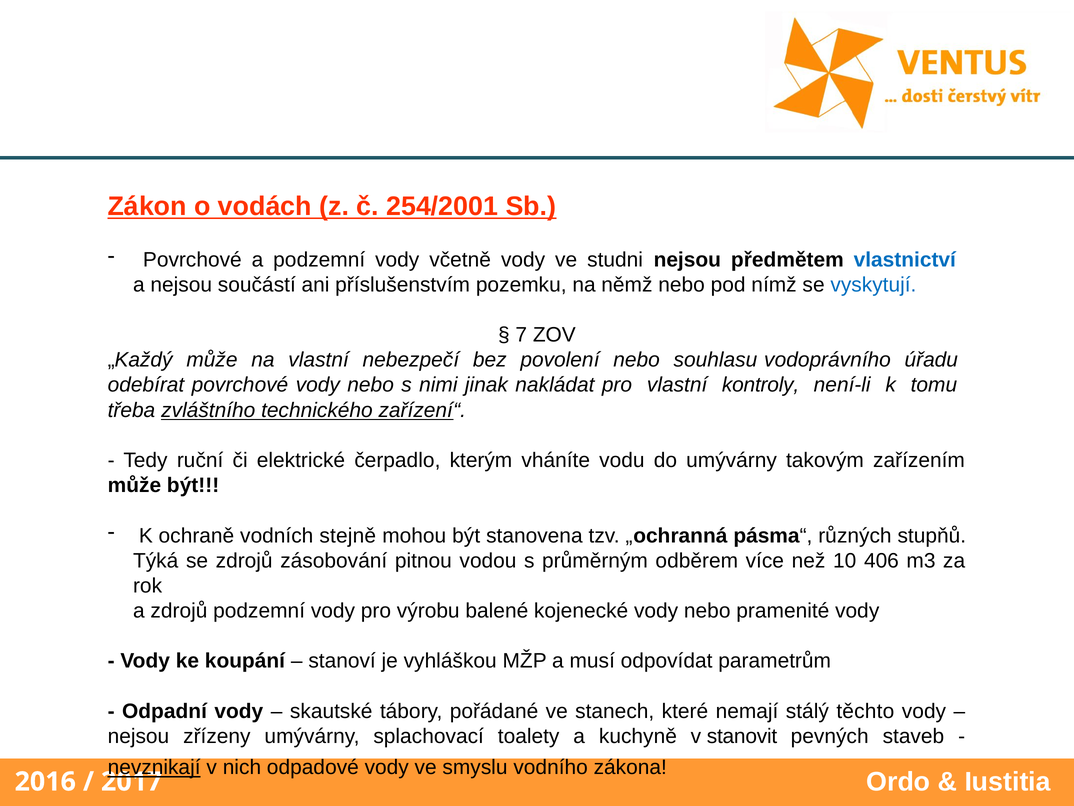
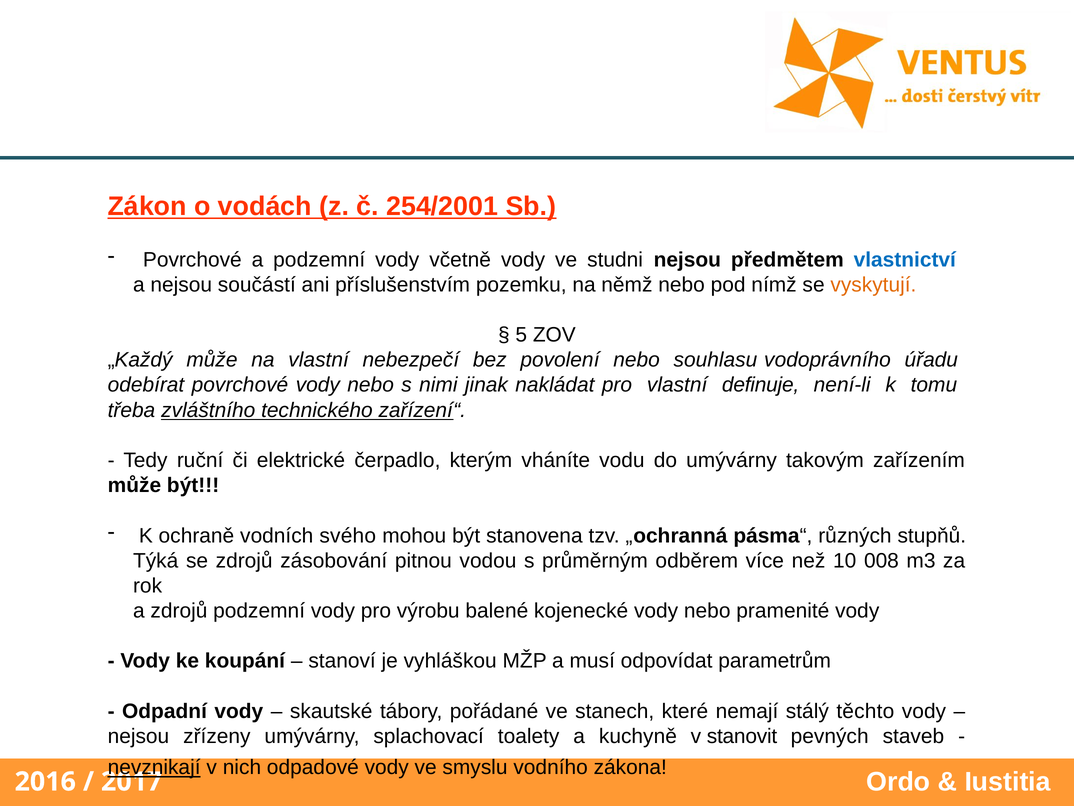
vyskytují colour: blue -> orange (873, 285)
7: 7 -> 5 (521, 335)
kontroly: kontroly -> definuje (761, 385)
stejně: stejně -> svého (348, 535)
406: 406 -> 008 (881, 560)
